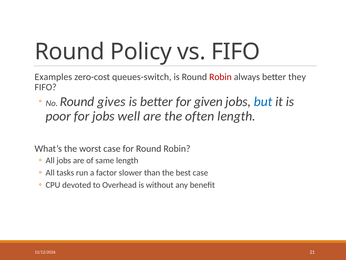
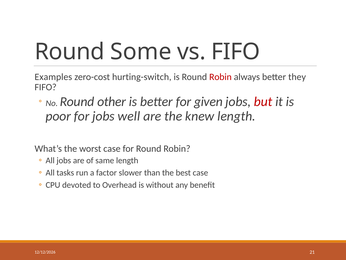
Policy: Policy -> Some (141, 52)
queues-switch: queues-switch -> hurting-switch (142, 77)
gives: gives -> other (112, 101)
but colour: blue -> red (263, 101)
often: often -> knew (200, 116)
